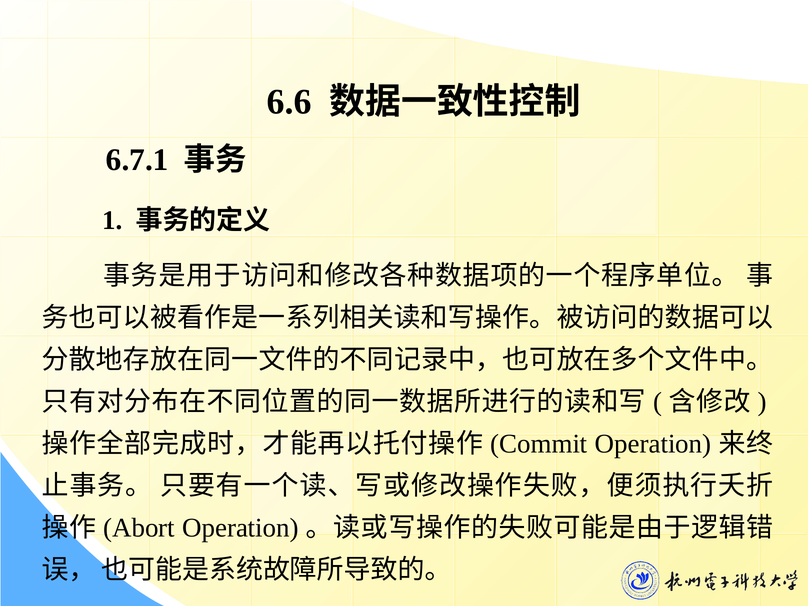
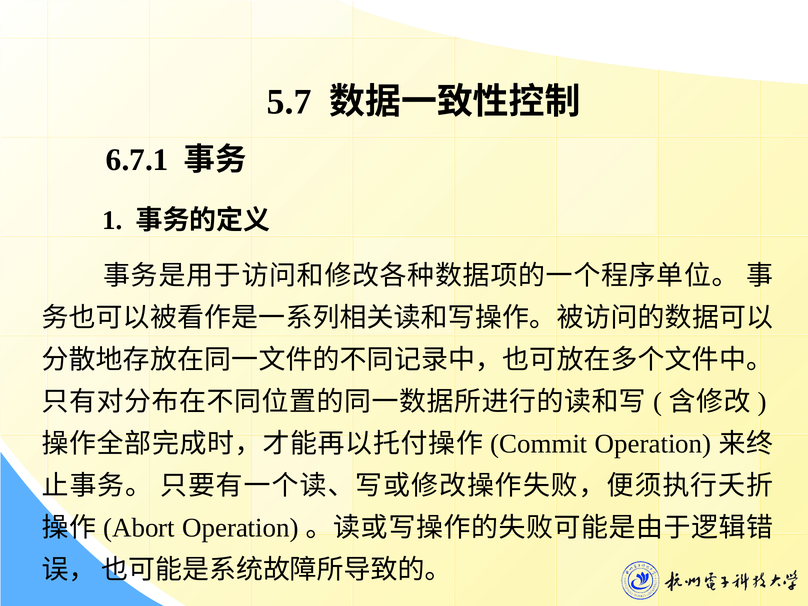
6.6: 6.6 -> 5.7 (289, 102)
